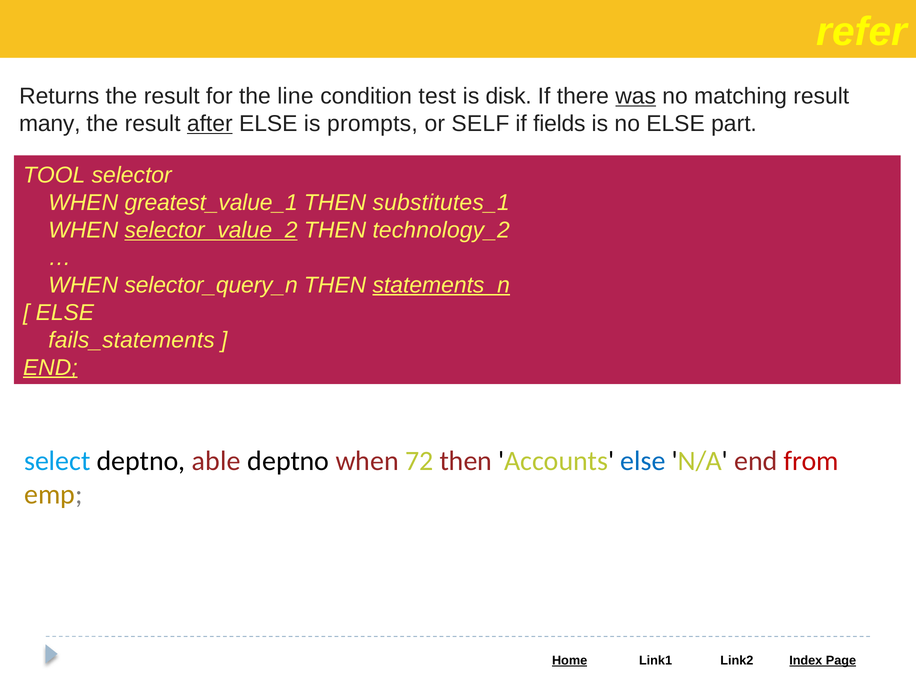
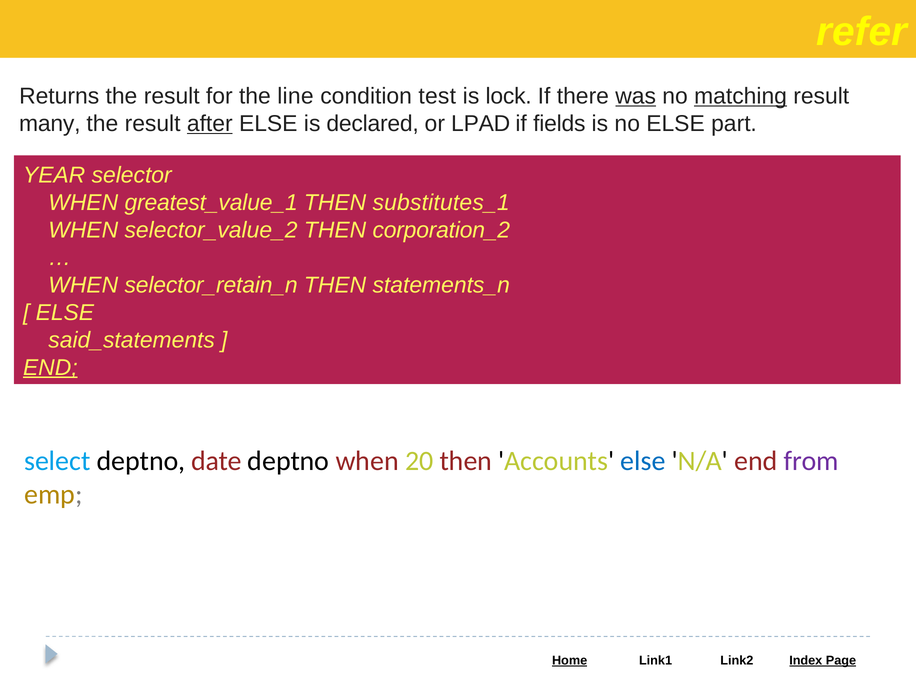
disk: disk -> lock (509, 96)
matching underline: none -> present (741, 96)
prompts: prompts -> declared (373, 124)
SELF: SELF -> LPAD (481, 124)
TOOL: TOOL -> YEAR (54, 175)
selector_value_2 underline: present -> none (211, 230)
technology_2: technology_2 -> corporation_2 (441, 230)
selector_query_n: selector_query_n -> selector_retain_n (211, 285)
statements_n underline: present -> none (441, 285)
fails_statements: fails_statements -> said_statements (132, 340)
able: able -> date (216, 461)
72: 72 -> 20 (419, 461)
from colour: red -> purple (811, 461)
